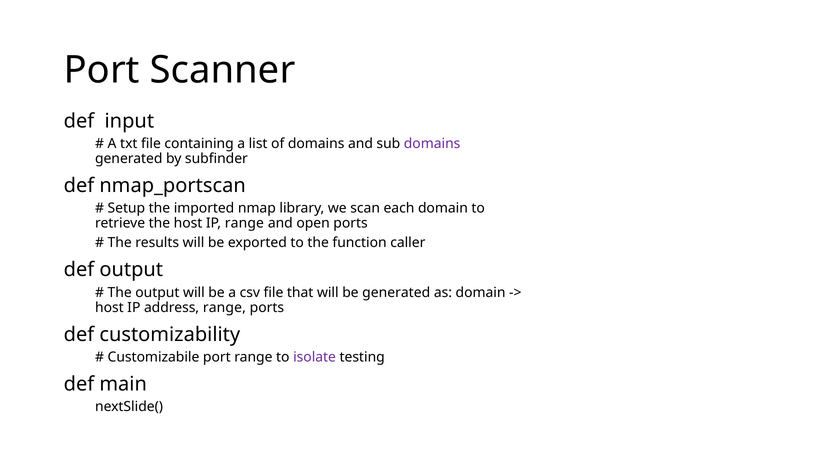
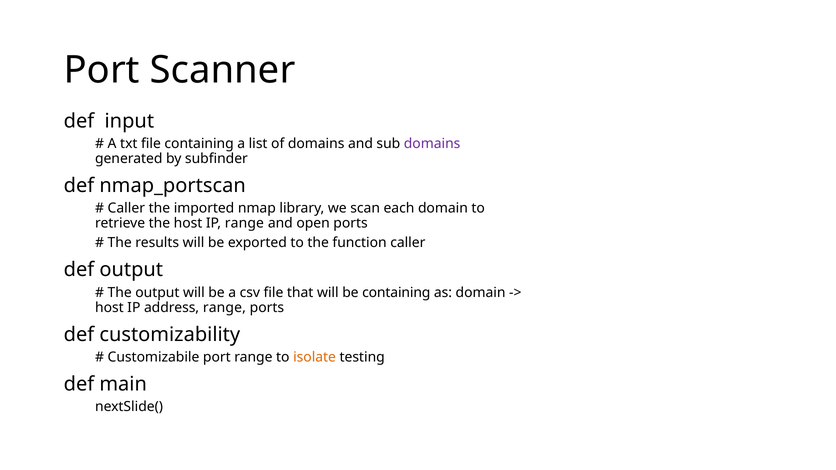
Setup: Setup -> Caller (126, 208)
be generated: generated -> containing (396, 293)
isolate colour: purple -> orange (315, 357)
